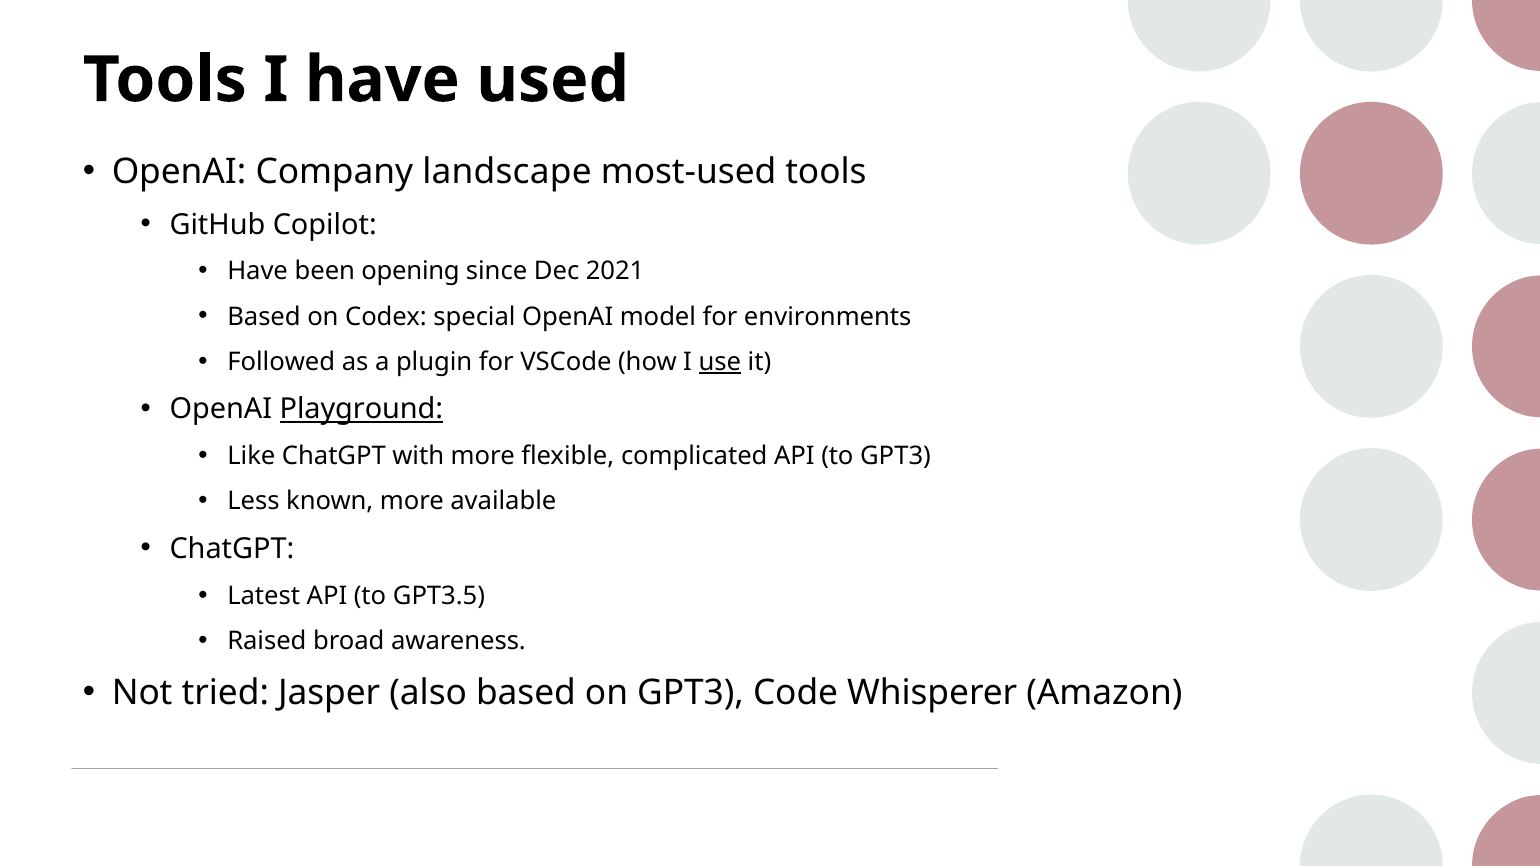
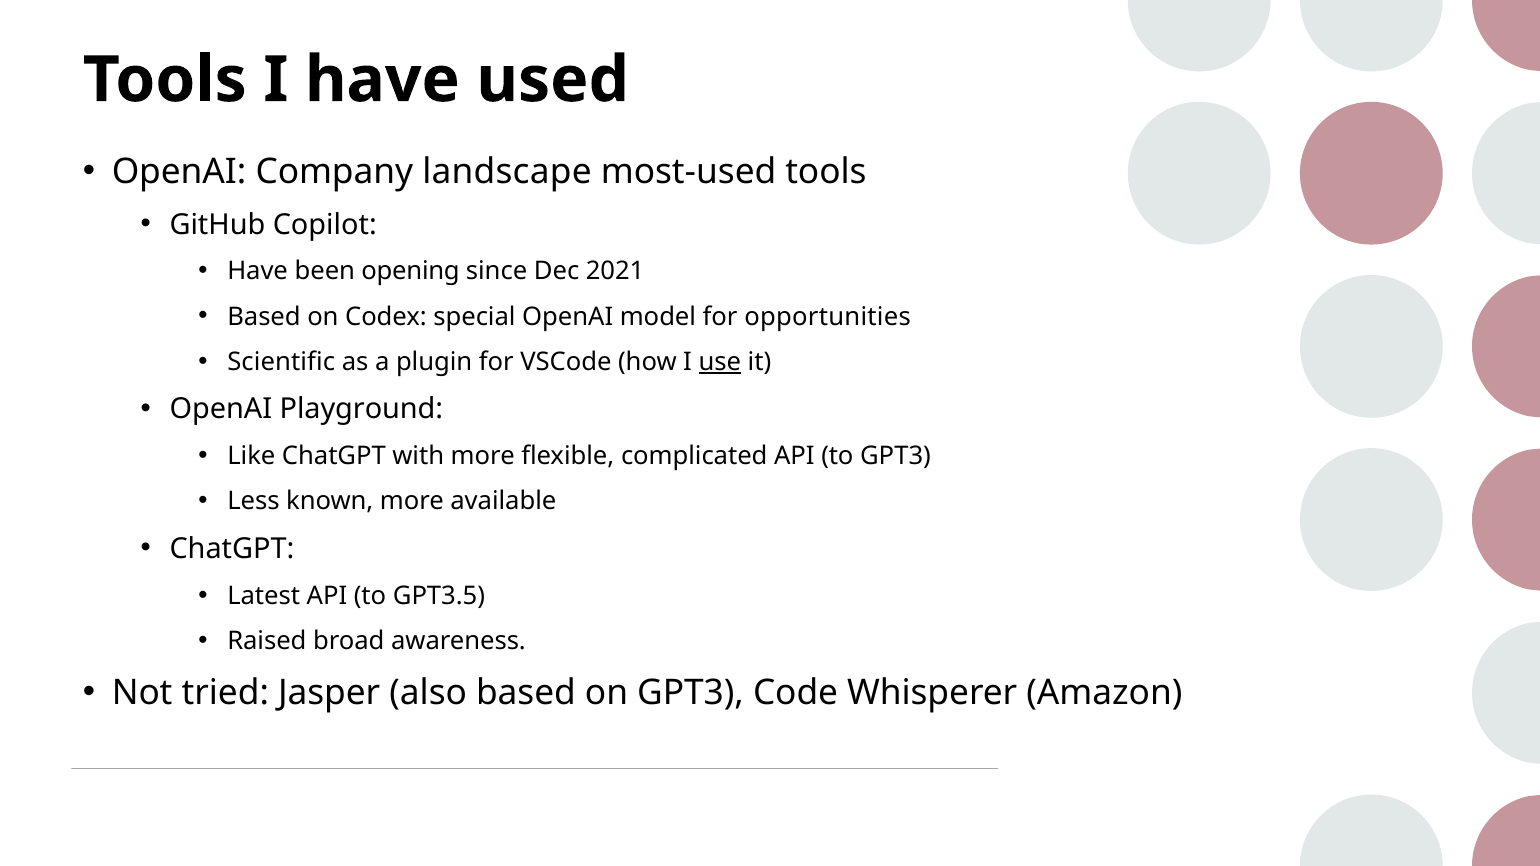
environments: environments -> opportunities (828, 317)
Followed: Followed -> Scientific (281, 362)
Playground underline: present -> none (361, 409)
